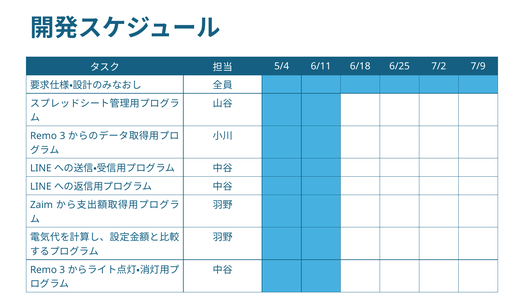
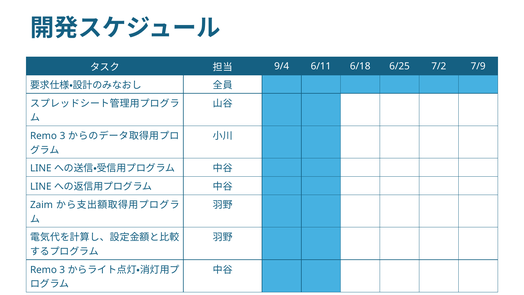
5/4: 5/4 -> 9/4 (282, 66)
